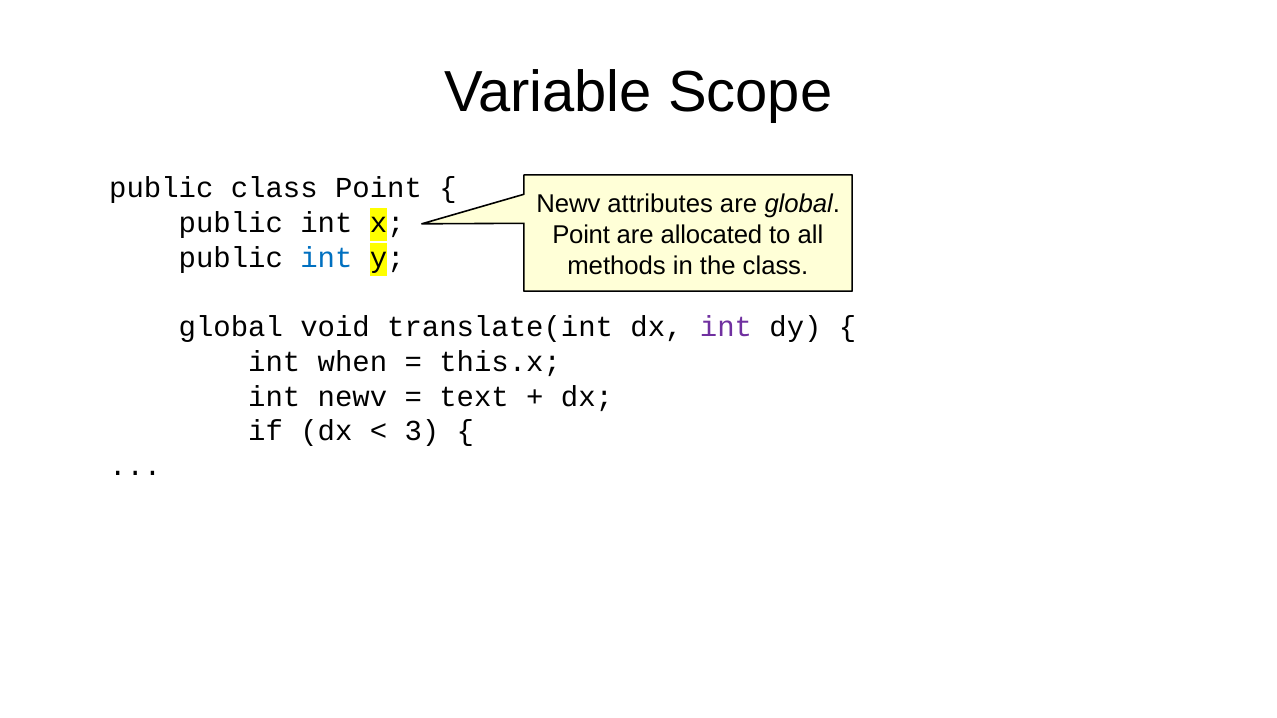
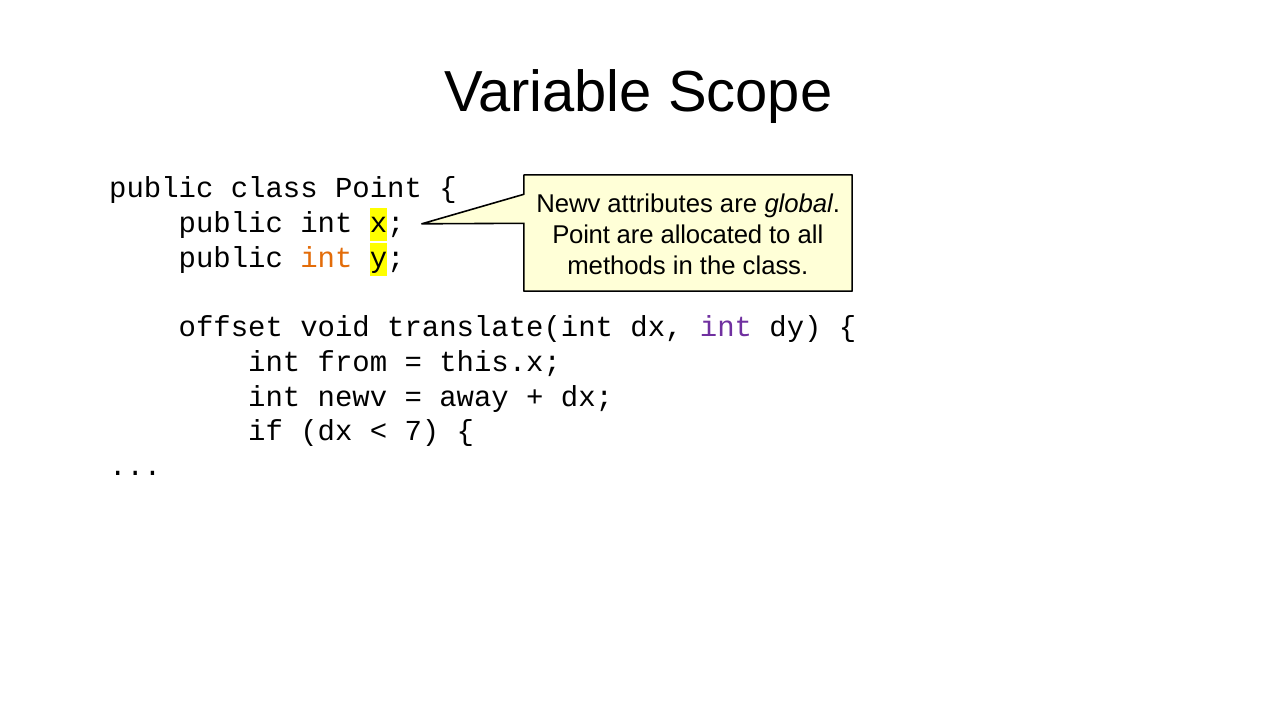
int colour: blue -> orange (326, 258)
global: global -> offset (231, 327)
when: when -> from (352, 362)
text: text -> away (474, 397)
3: 3 -> 7 (422, 431)
